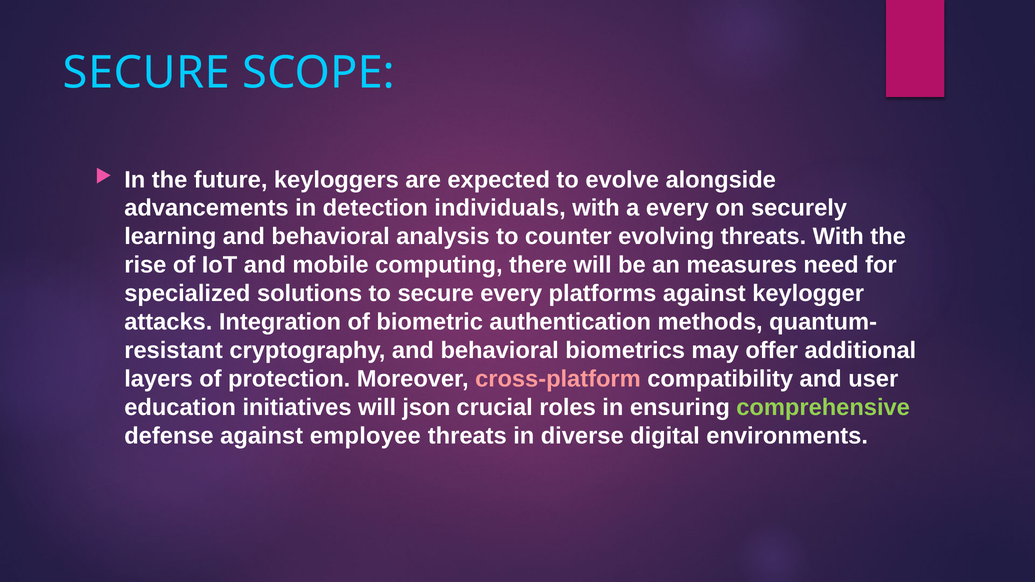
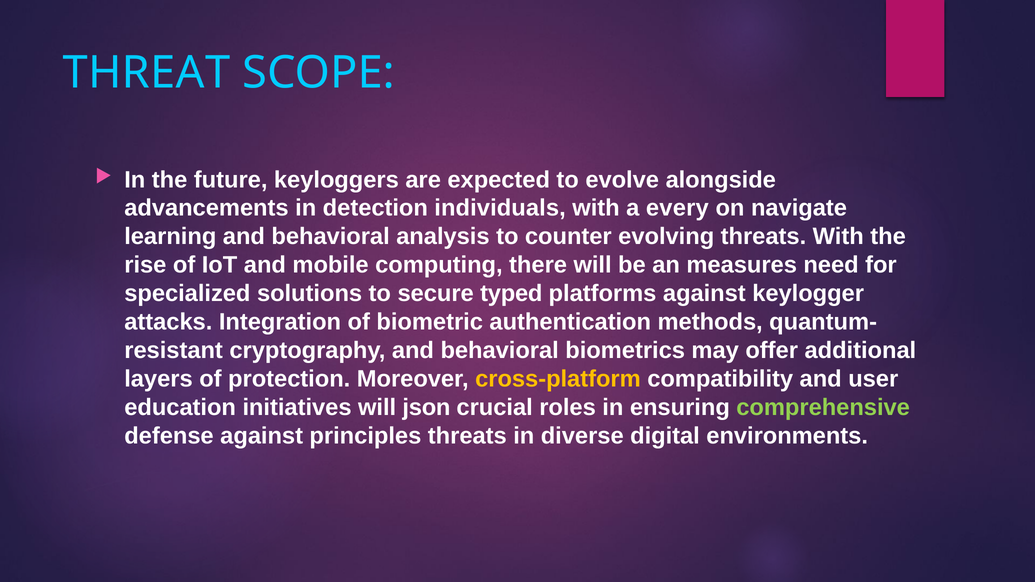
SECURE: SECURE -> THREAT (147, 73)
securely: securely -> navigate (799, 208)
secure every: every -> typed (511, 294)
cross-platform colour: pink -> yellow (558, 379)
employee: employee -> principles (365, 436)
